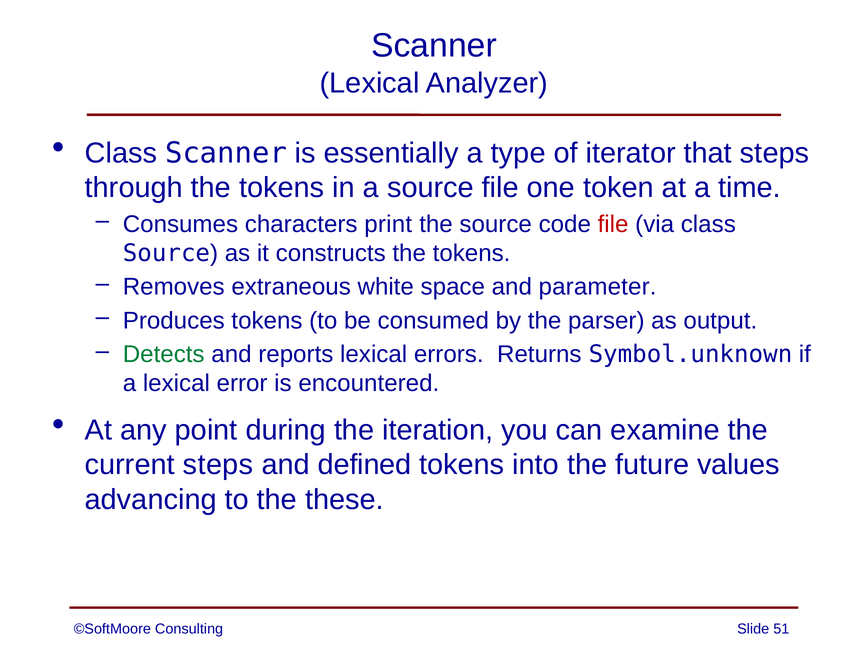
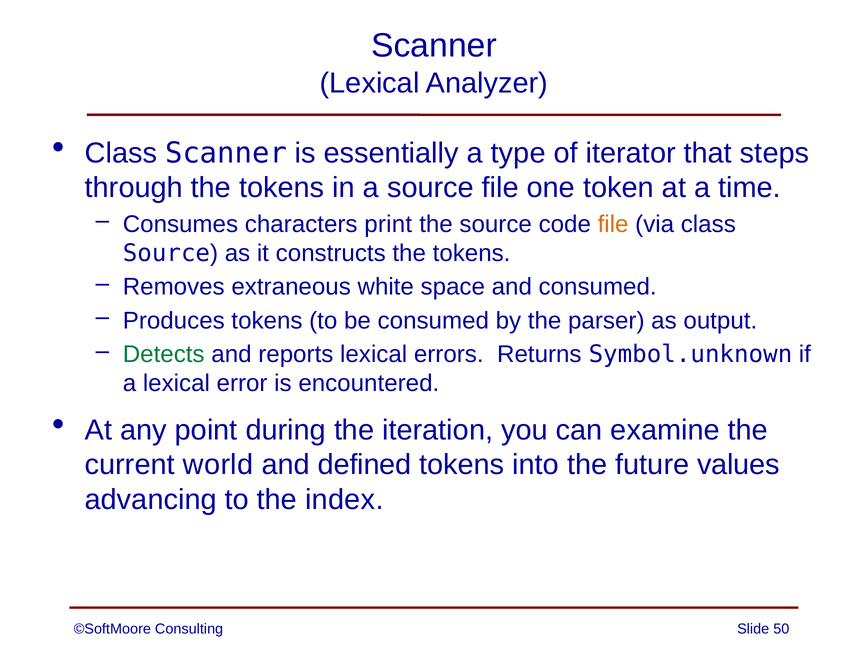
file colour: red -> orange (613, 224)
and parameter: parameter -> consumed (598, 287)
current steps: steps -> world (218, 465)
these: these -> index (344, 499)
51: 51 -> 50 (781, 629)
